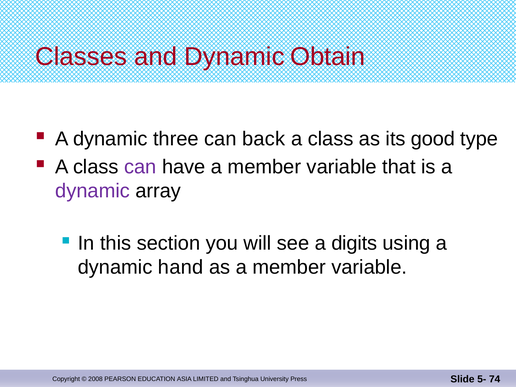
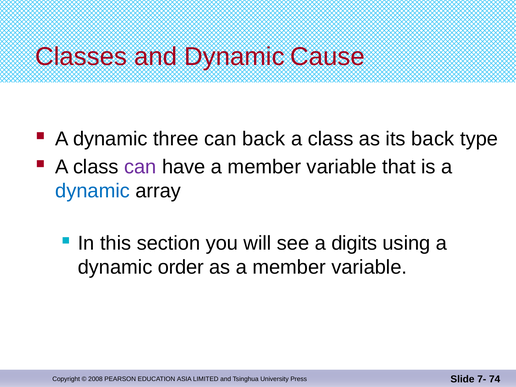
Obtain: Obtain -> Cause (328, 57)
its good: good -> back (433, 139)
dynamic colour: purple -> blue (93, 191)
hand: hand -> order (181, 267)
5-: 5- -> 7- (482, 379)
